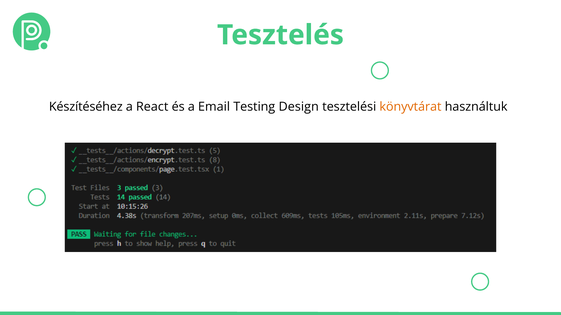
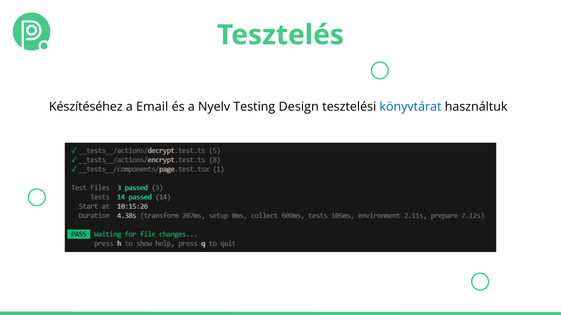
React: React -> Email (152, 107)
Email: Email -> Nyelv (214, 107)
könyvtárat colour: orange -> blue (410, 107)
